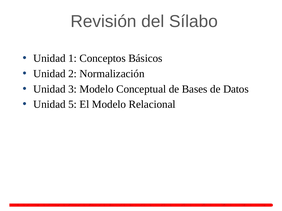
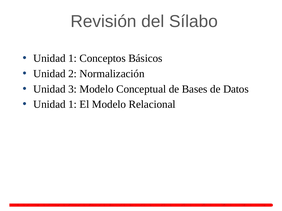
5: 5 -> 1 (73, 105)
